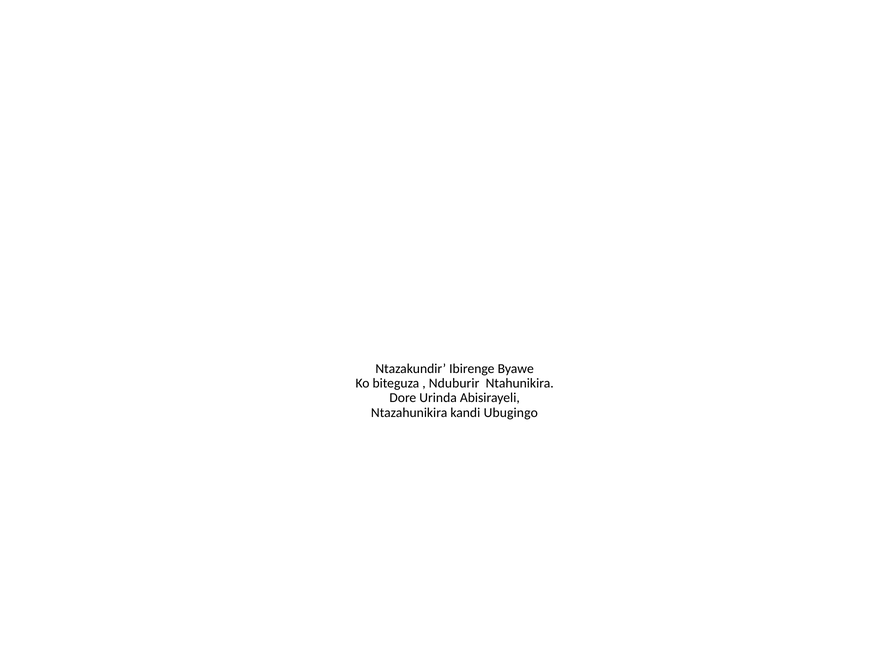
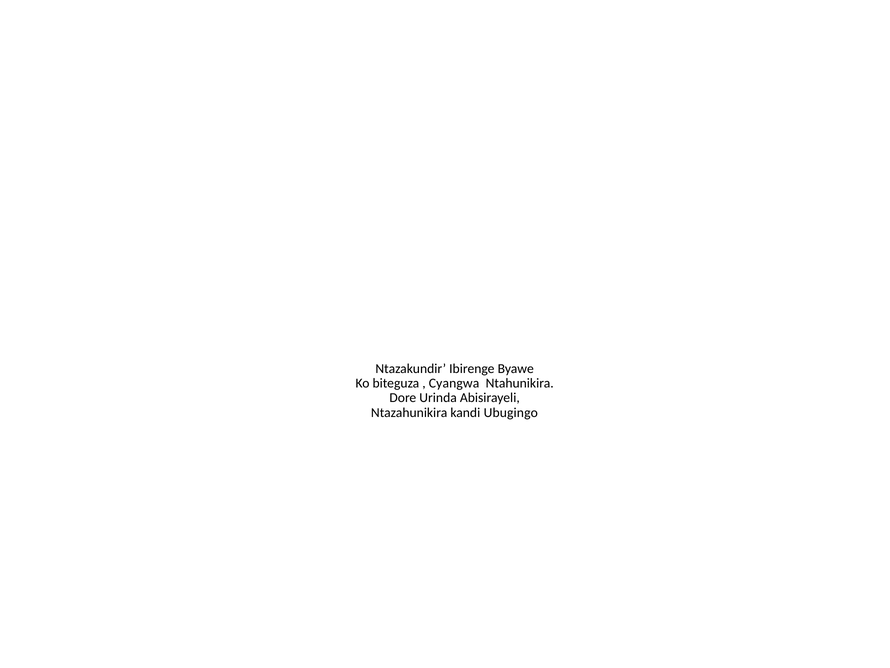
Nduburir: Nduburir -> Cyangwa (454, 383)
